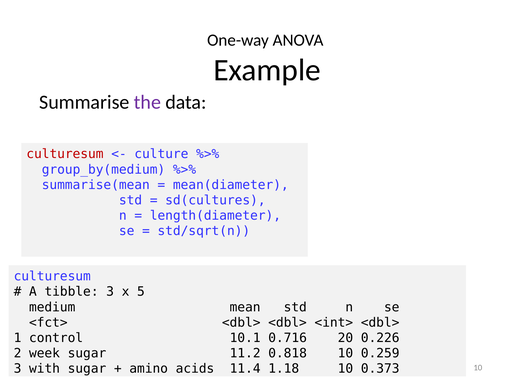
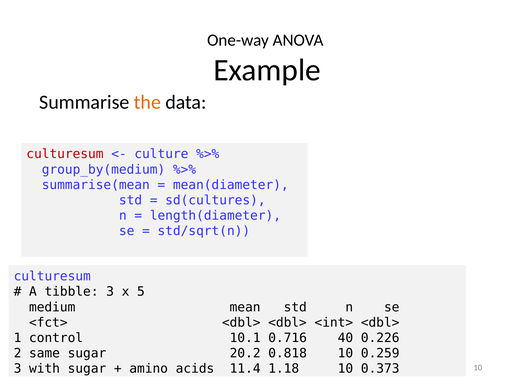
the colour: purple -> orange (147, 102)
20: 20 -> 40 (345, 338)
week: week -> same (45, 353)
11.2: 11.2 -> 20.2 (245, 353)
